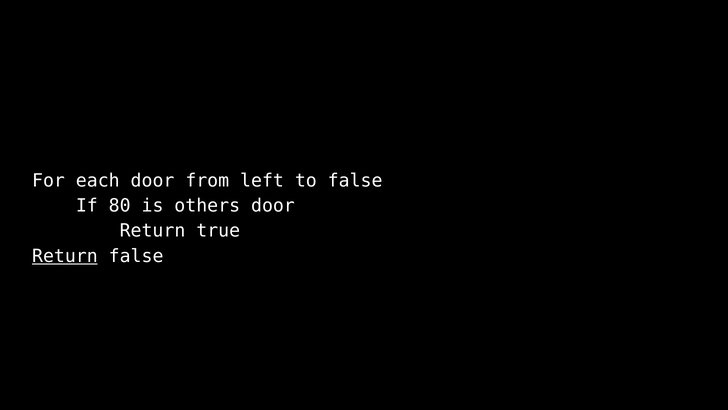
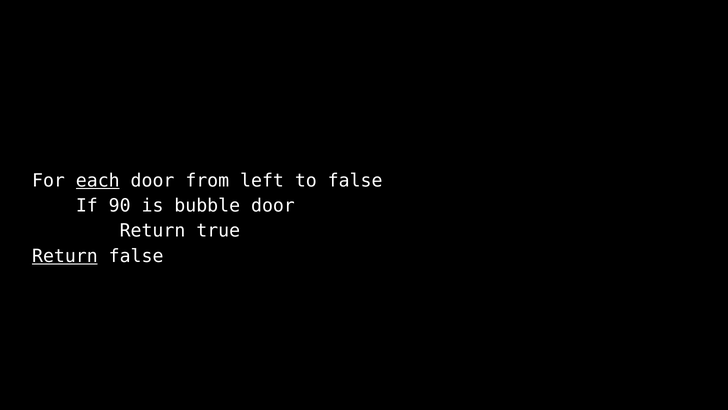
each underline: none -> present (98, 180)
80: 80 -> 90 (120, 206)
others: others -> bubble (207, 206)
